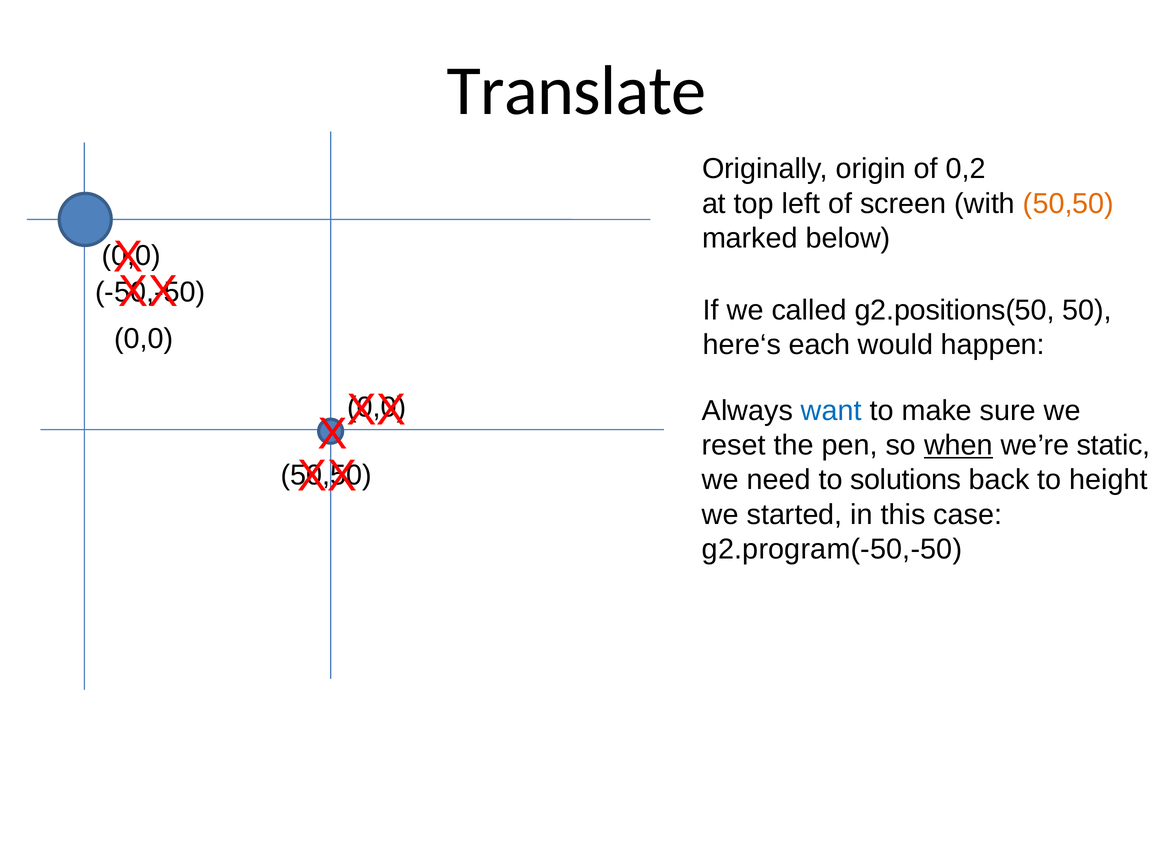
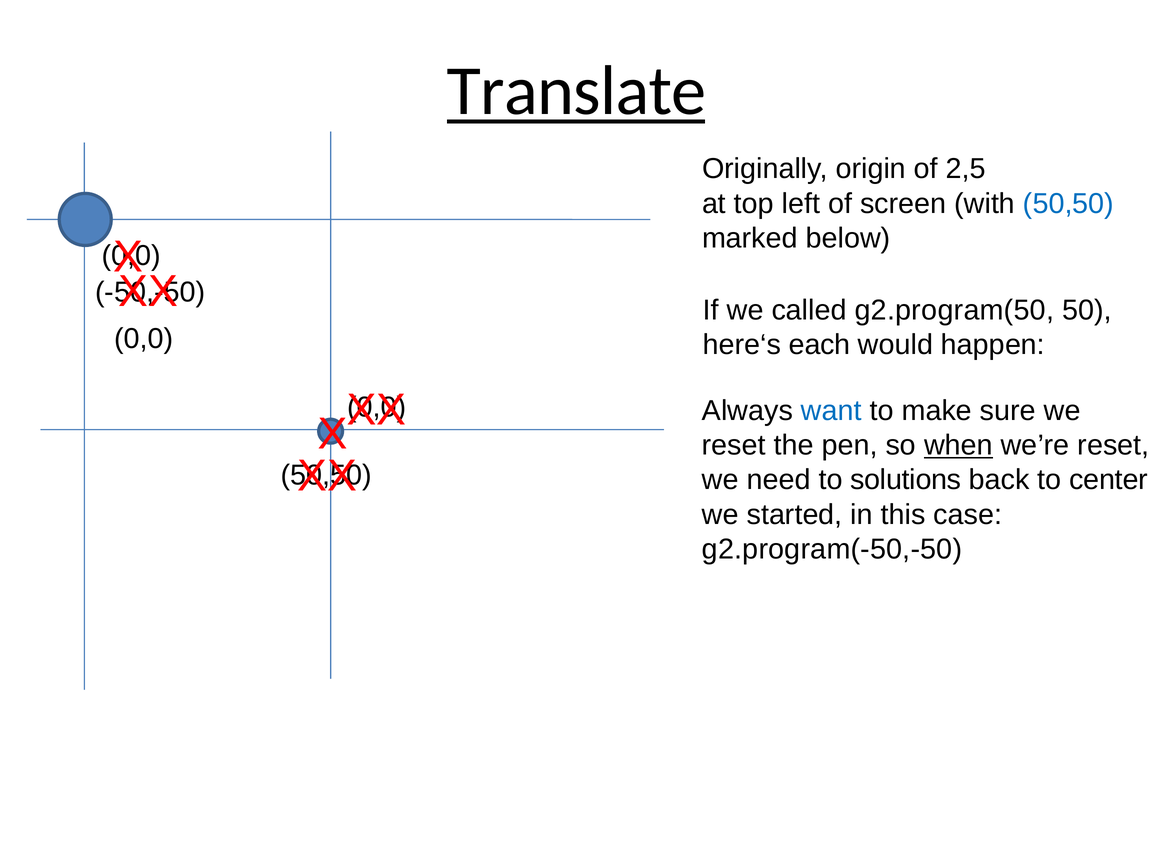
Translate underline: none -> present (577, 91)
0,2: 0,2 -> 2,5 (966, 169)
50,50 colour: orange -> blue (1068, 203)
g2.positions(50: g2.positions(50 -> g2.program(50 (954, 310)
we’re static: static -> reset (1113, 445)
height: height -> center (1109, 480)
